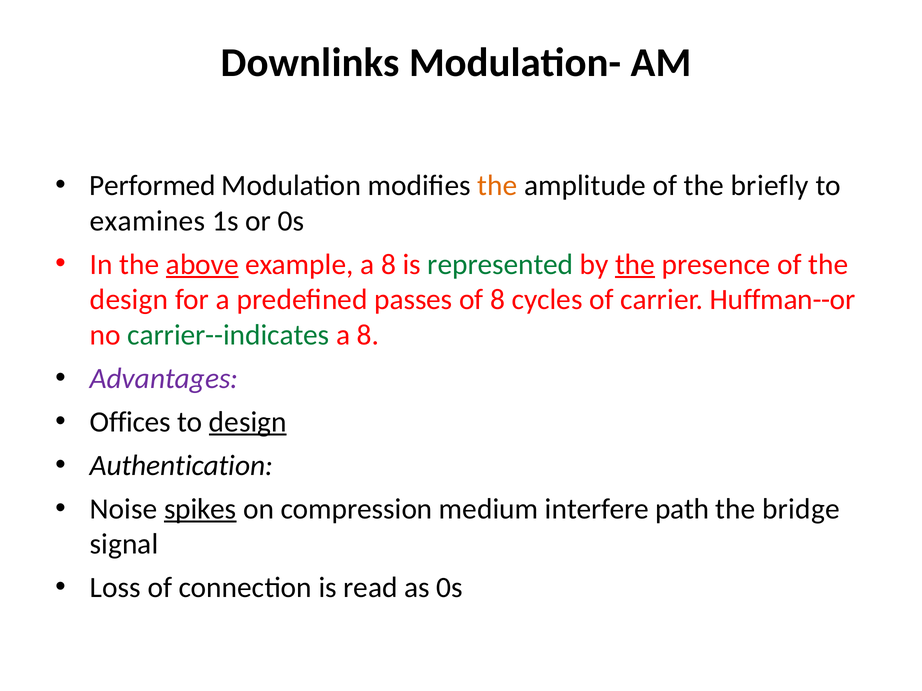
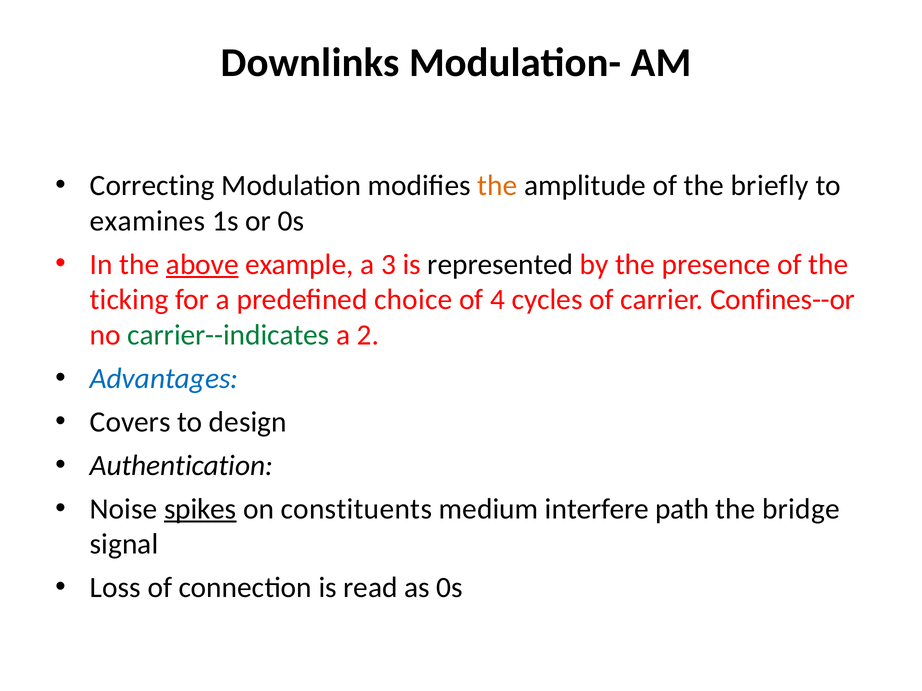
Performed: Performed -> Correcting (152, 186)
example a 8: 8 -> 3 (388, 265)
represented colour: green -> black (500, 265)
the underline: present -> none (635, 265)
design: design -> ticking (129, 300)
passes: passes -> choice (413, 300)
of 8: 8 -> 4 (498, 300)
Huffman--or: Huffman--or -> Confines--or (783, 300)
8: 8 -> 2 (368, 335)
Advantages colour: purple -> blue (164, 379)
Offices: Offices -> Covers (130, 422)
design underline: present -> none (248, 422)
compression: compression -> constituents (356, 509)
